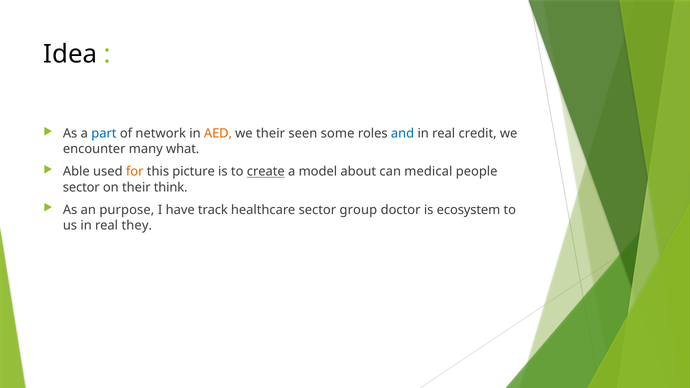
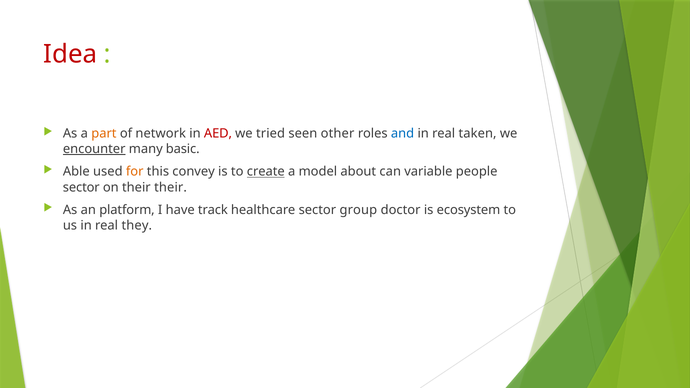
Idea colour: black -> red (70, 54)
part colour: blue -> orange (104, 134)
AED colour: orange -> red (218, 134)
we their: their -> tried (271, 134)
some: some -> other (338, 134)
credit: credit -> taken (478, 134)
encounter underline: none -> present (94, 149)
what: what -> basic (183, 149)
picture: picture -> convey (194, 172)
medical: medical -> variable (428, 172)
their think: think -> their (171, 187)
purpose: purpose -> platform (127, 210)
